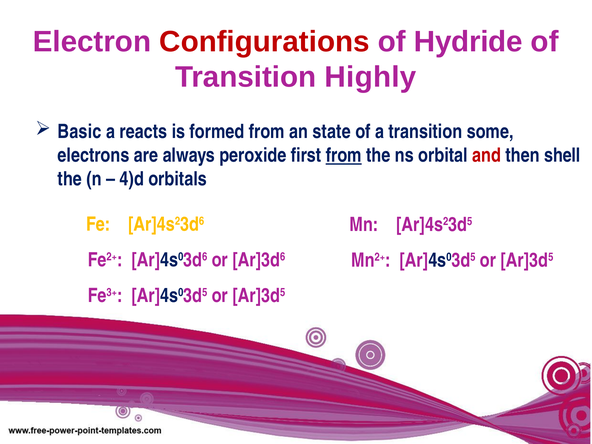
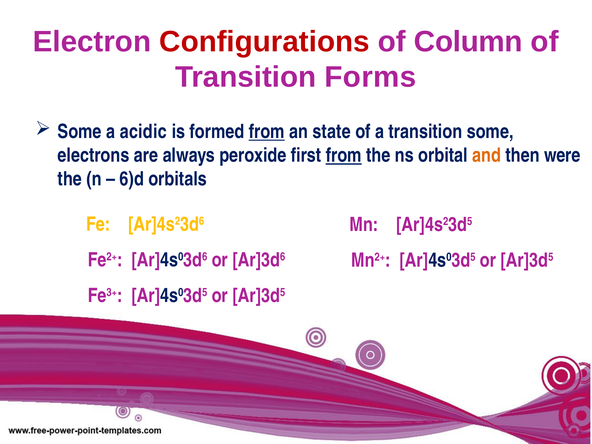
Hydride: Hydride -> Column (468, 42)
Highly: Highly -> Forms (370, 77)
Basic: Basic -> Some (80, 132)
reacts: reacts -> acidic (143, 132)
from underline: none -> present (267, 132)
and colour: red -> orange (487, 155)
shell: shell -> were (562, 155)
4)d: 4)d -> 6)d (132, 179)
